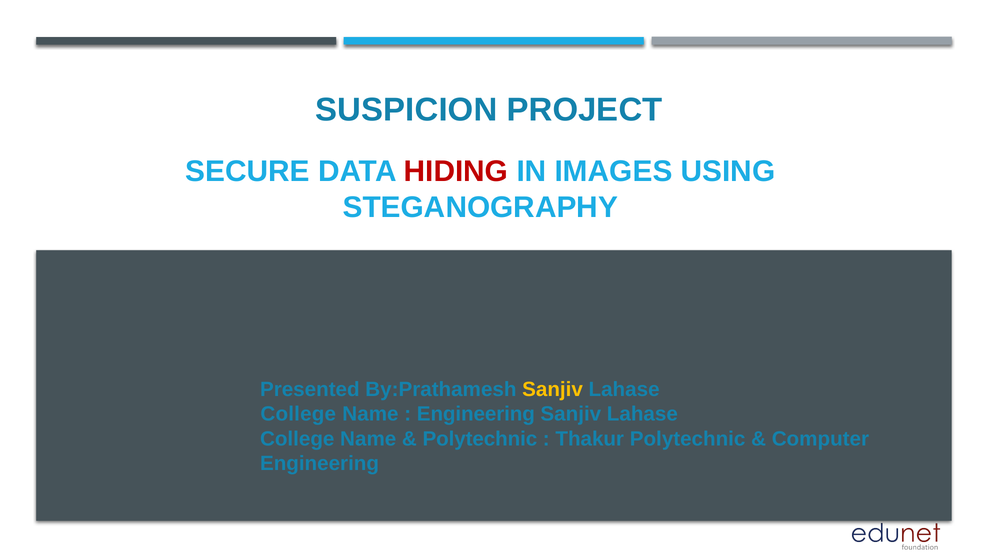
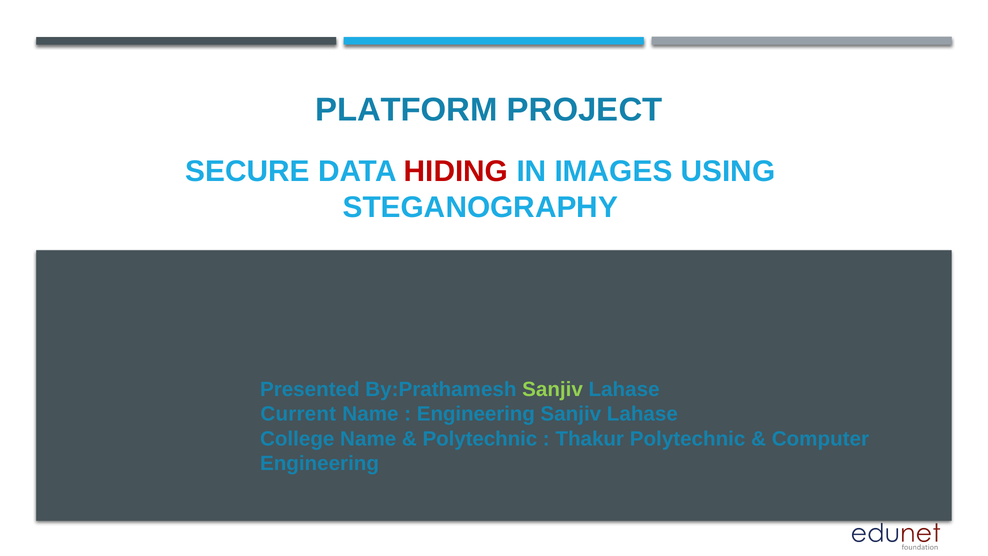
SUSPICION: SUSPICION -> PLATFORM (406, 110)
Sanjiv colour: yellow -> light green (553, 389)
College: College -> Current (298, 414)
